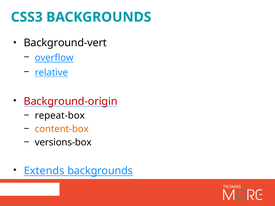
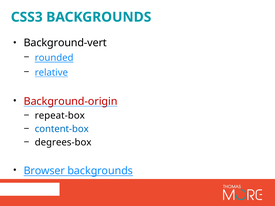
overflow: overflow -> rounded (54, 58)
content-box colour: orange -> blue (62, 129)
versions-box: versions-box -> degrees-box (63, 142)
Extends: Extends -> Browser (44, 171)
